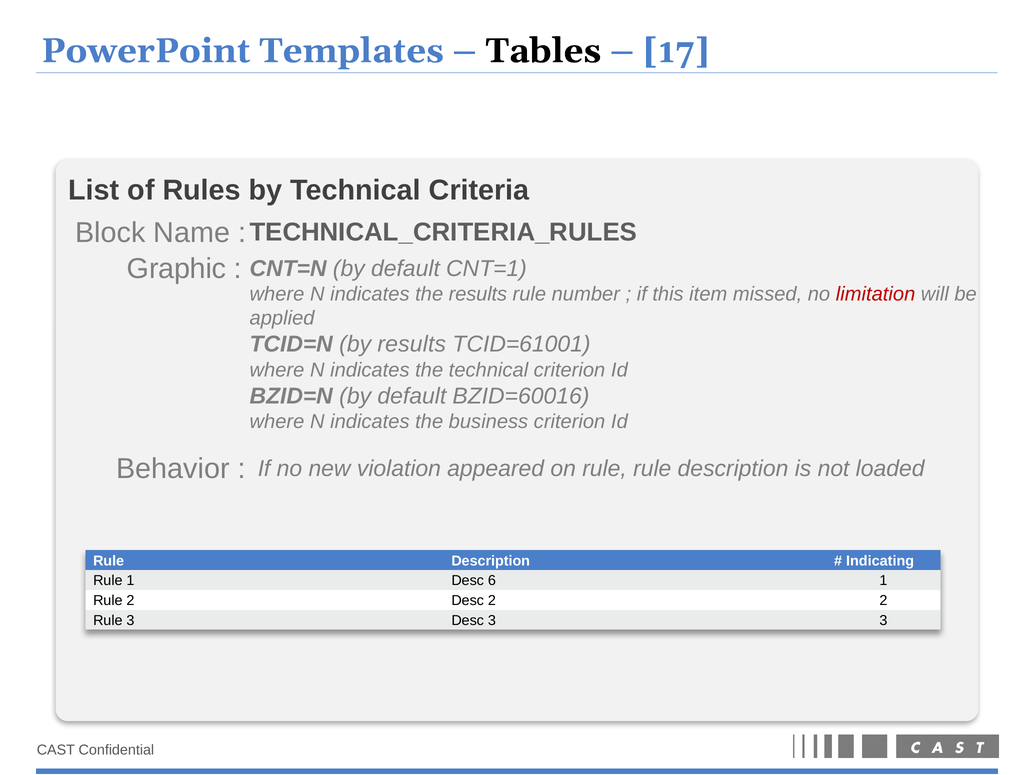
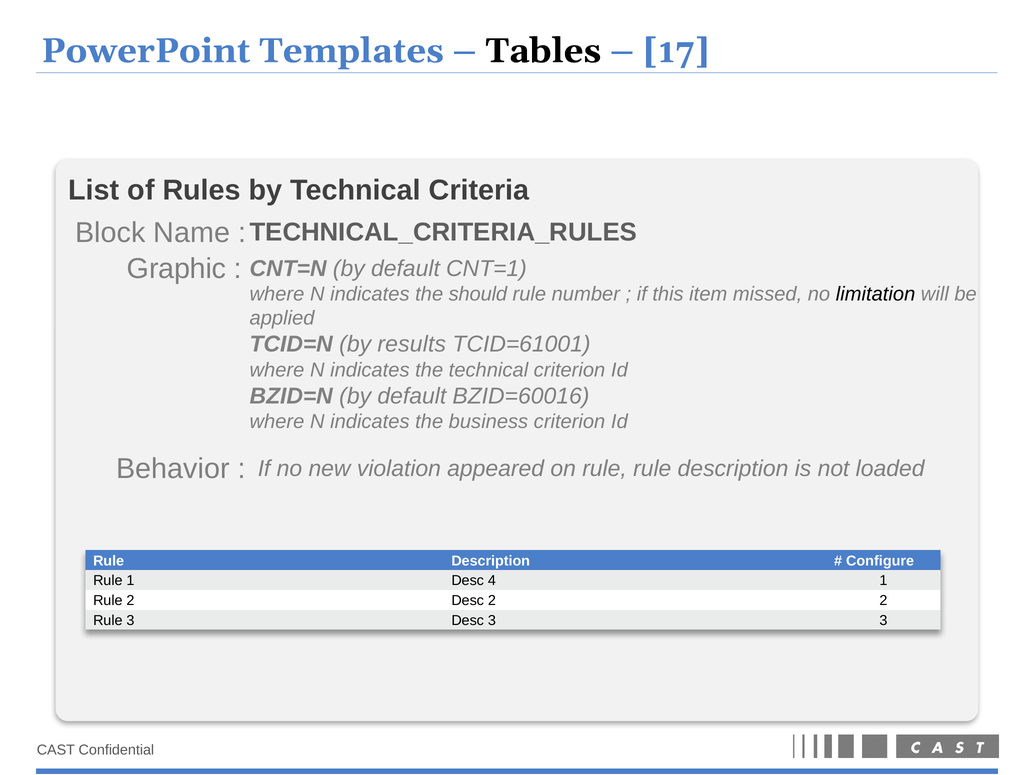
the results: results -> should (478, 294)
limitation colour: red -> black (876, 294)
Indicating: Indicating -> Configure (880, 561)
6: 6 -> 4 (492, 581)
